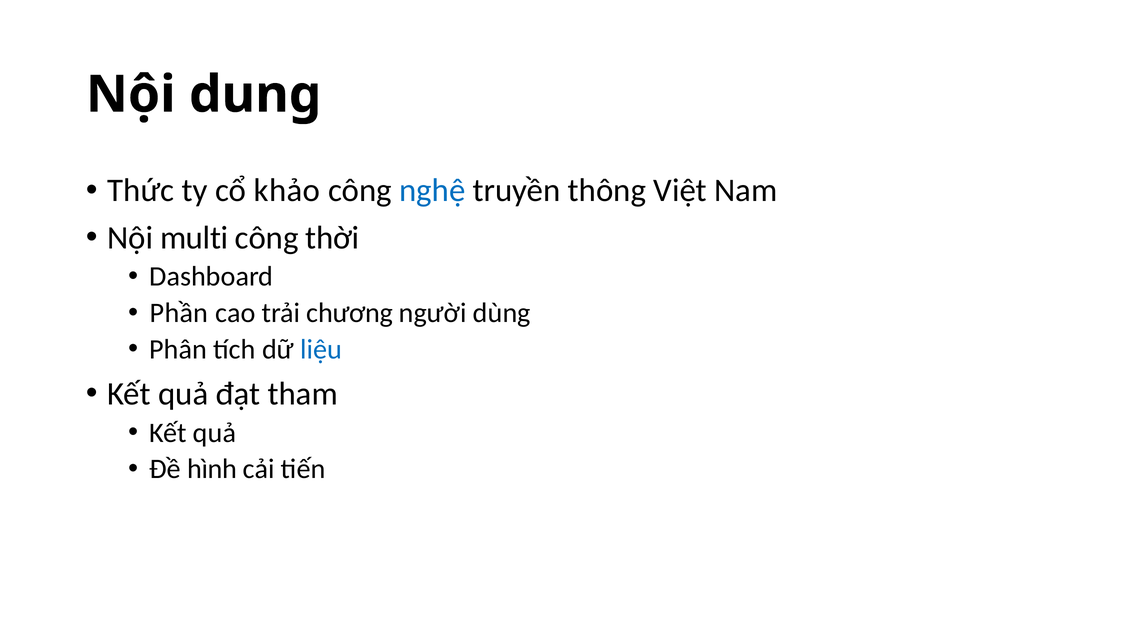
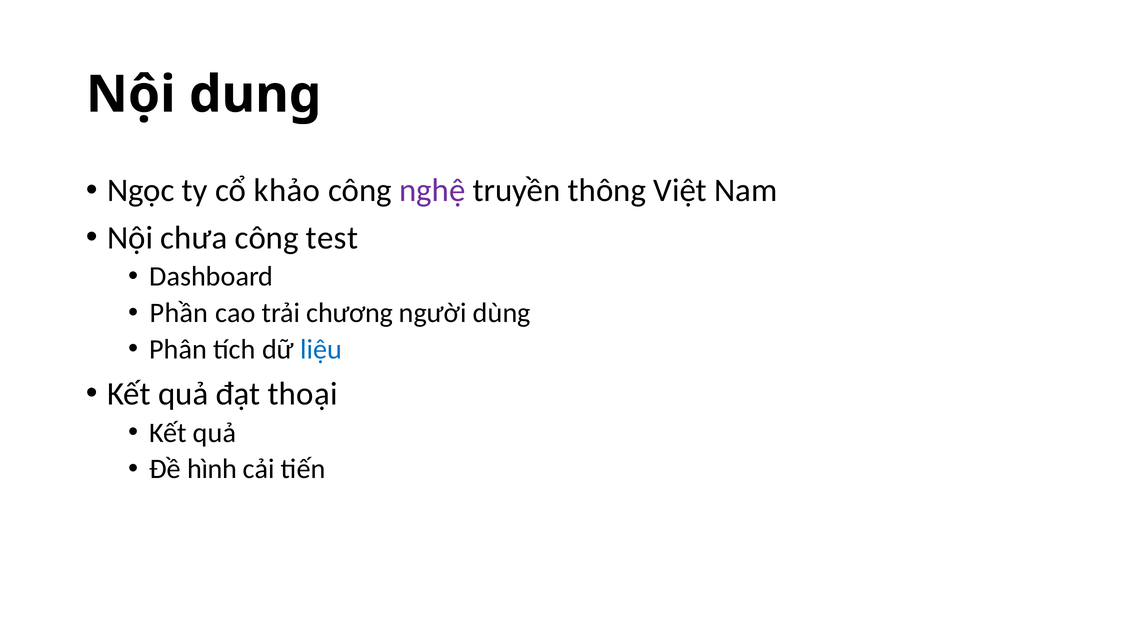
Thức: Thức -> Ngọc (141, 191)
nghệ colour: blue -> purple (432, 191)
multi: multi -> chưa (194, 238)
thời: thời -> test (332, 238)
tham: tham -> thoại (303, 394)
